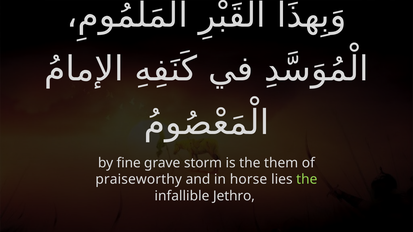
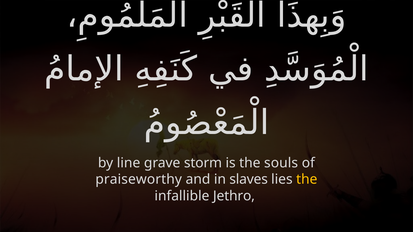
fine: fine -> line (129, 163)
them: them -> souls (281, 163)
horse: horse -> slaves (249, 180)
the colour: light green -> yellow (307, 180)
